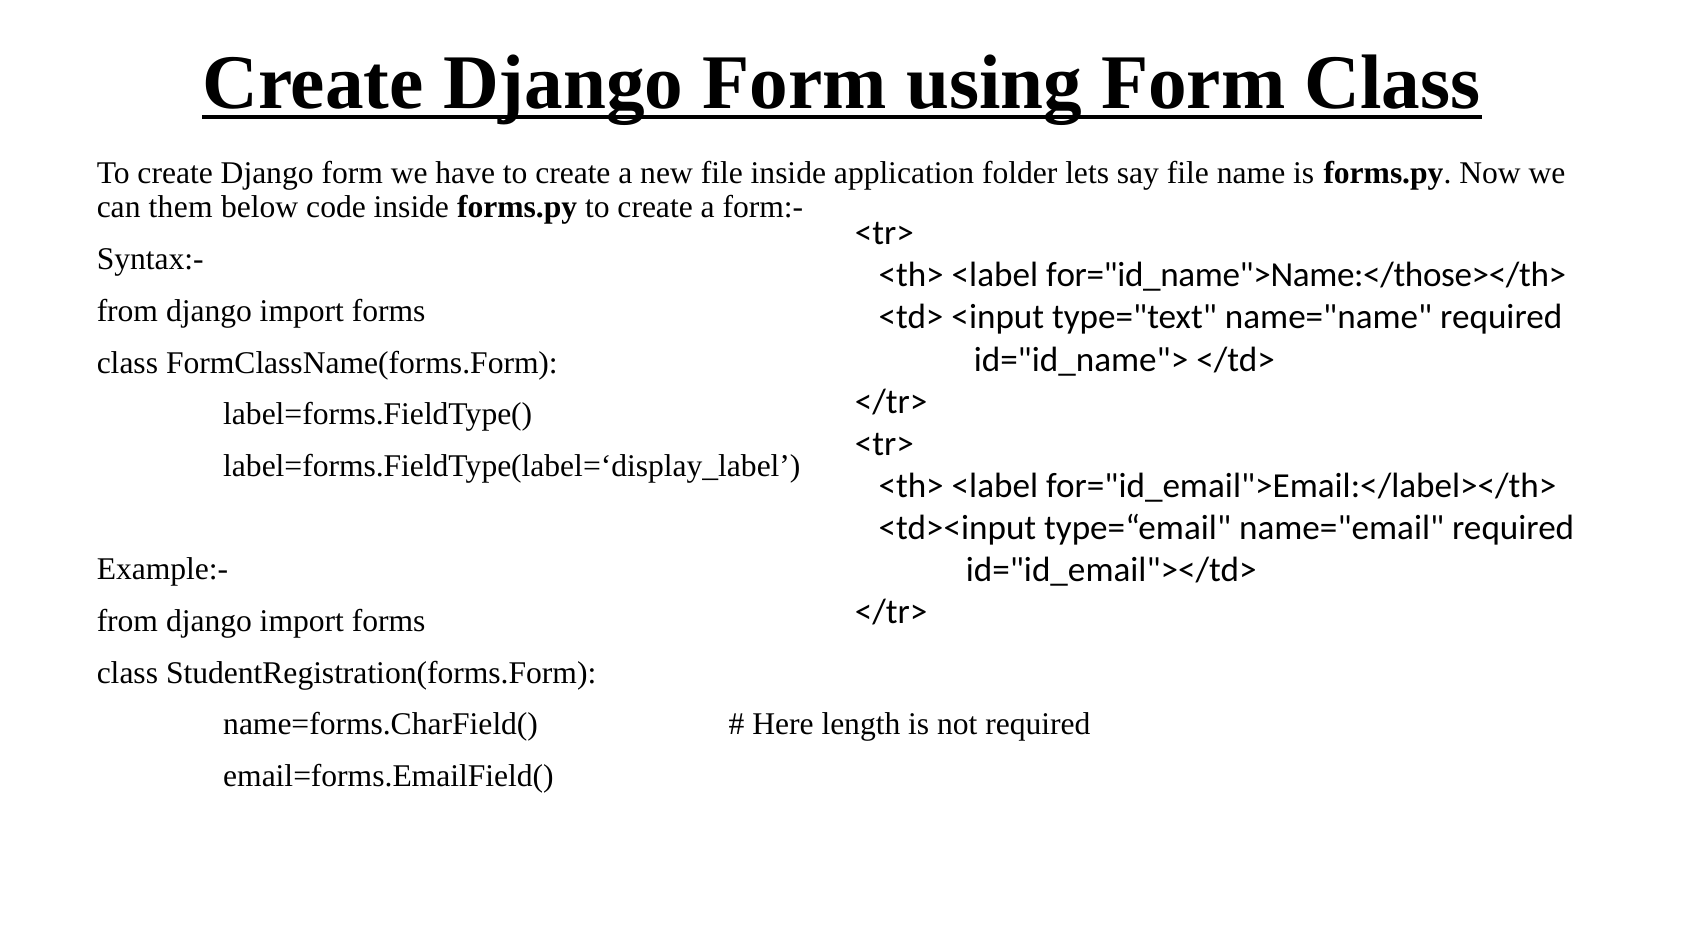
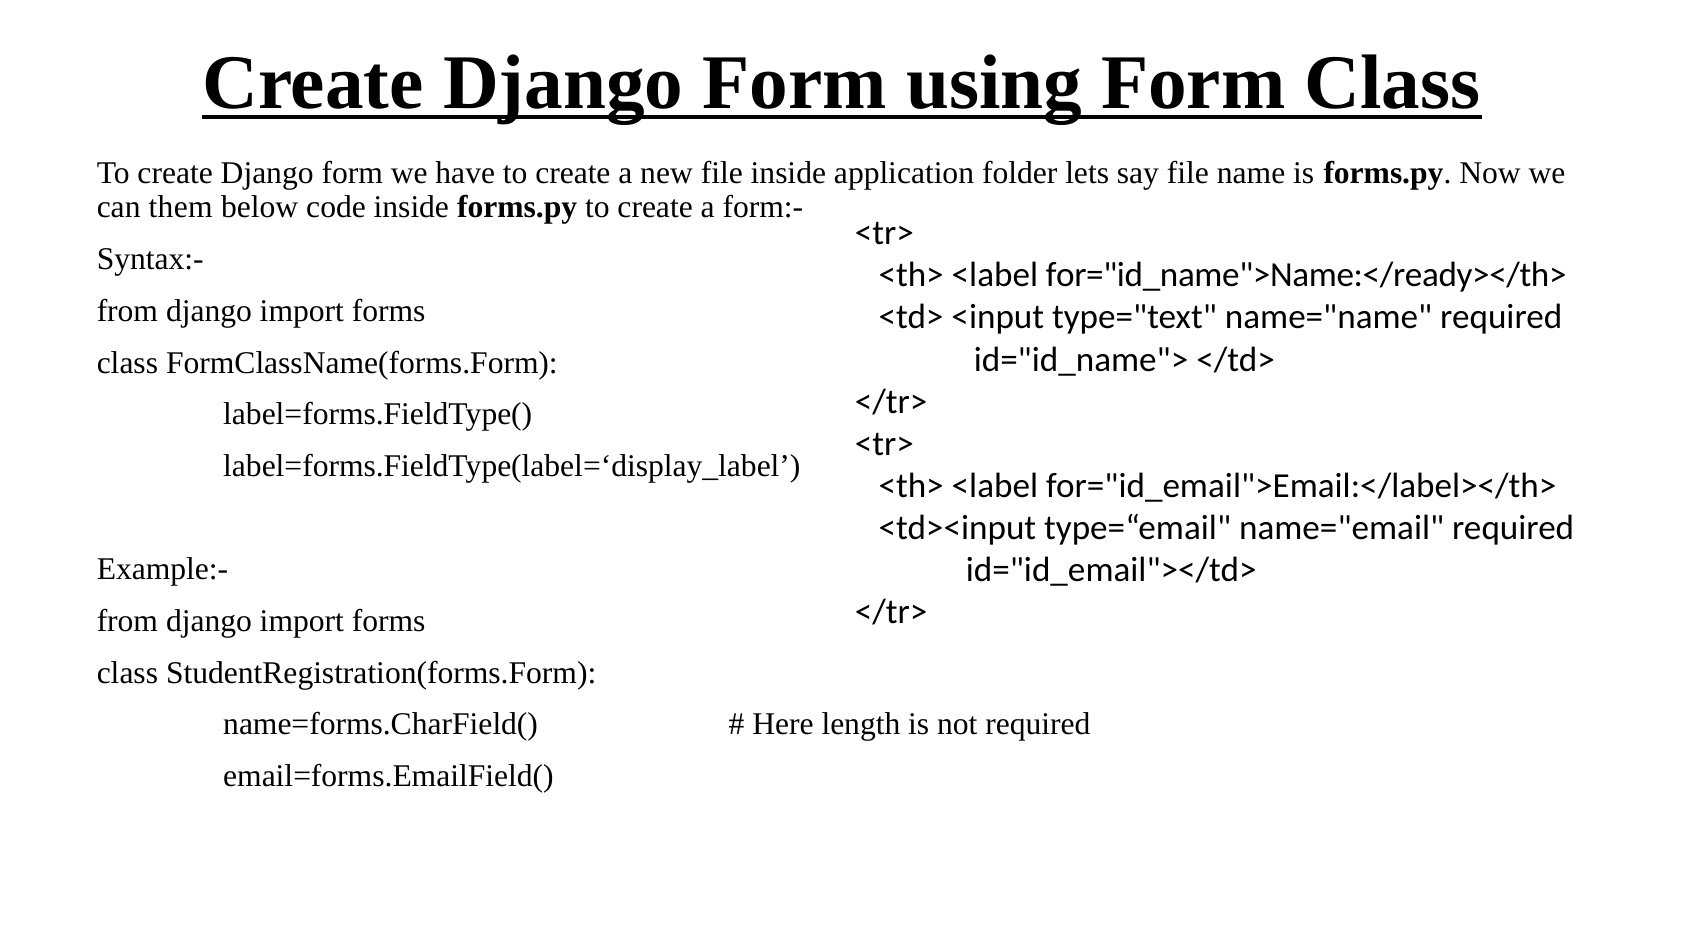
for="id_name">Name:</those></th>: for="id_name">Name:</those></th> -> for="id_name">Name:</ready></th> (1306, 275)
